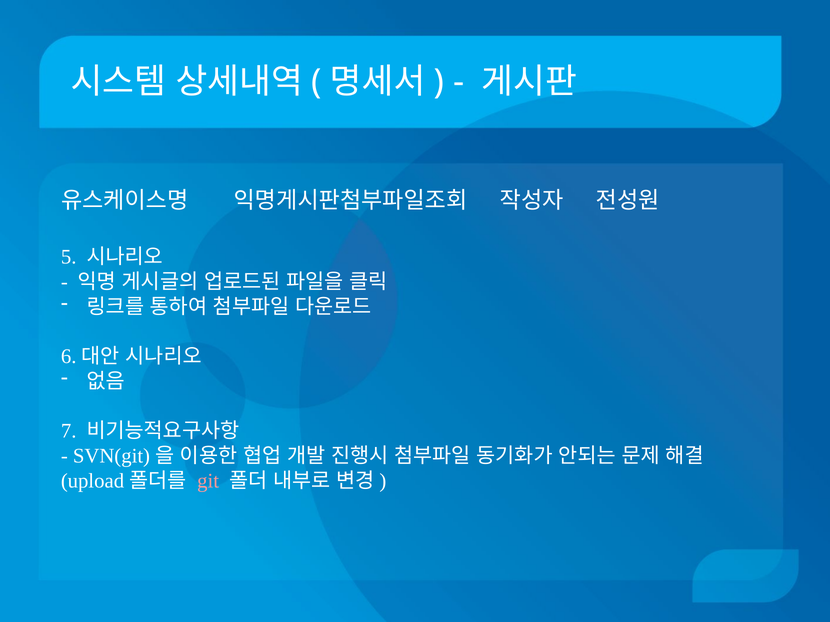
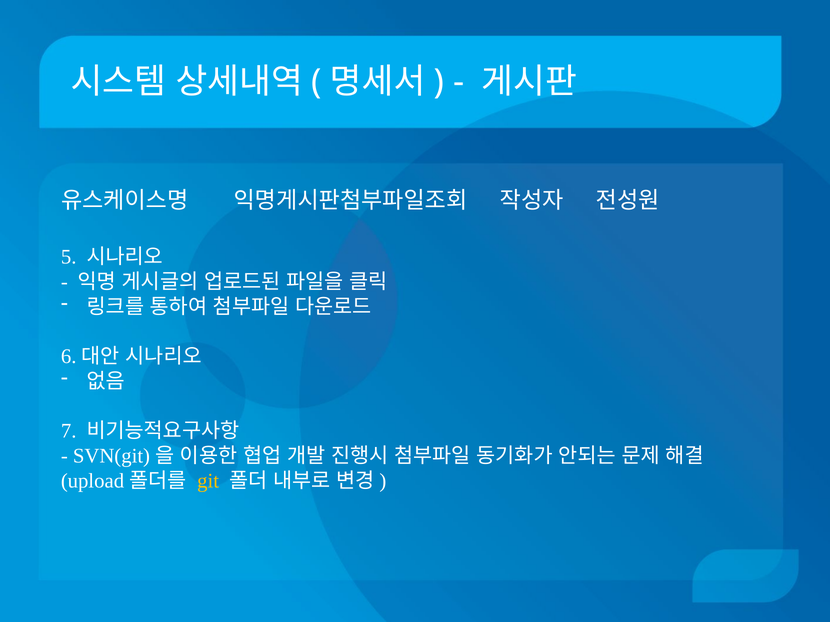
git colour: pink -> yellow (208, 481)
